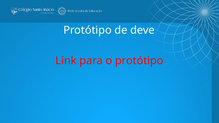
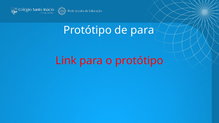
de deve: deve -> para (142, 30)
